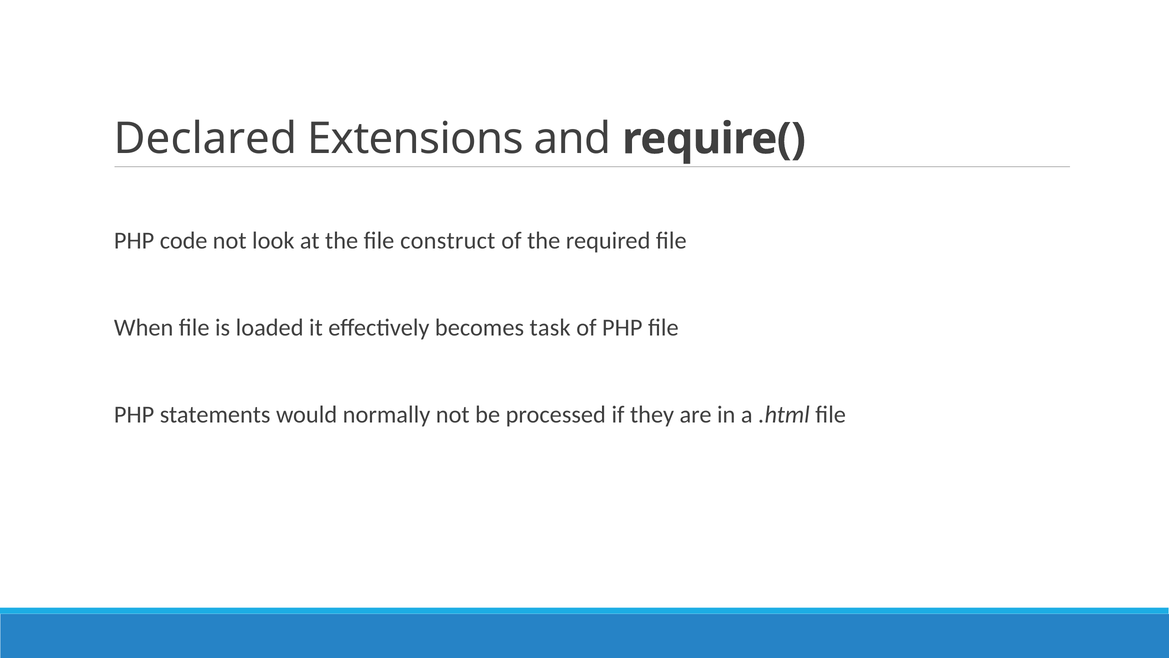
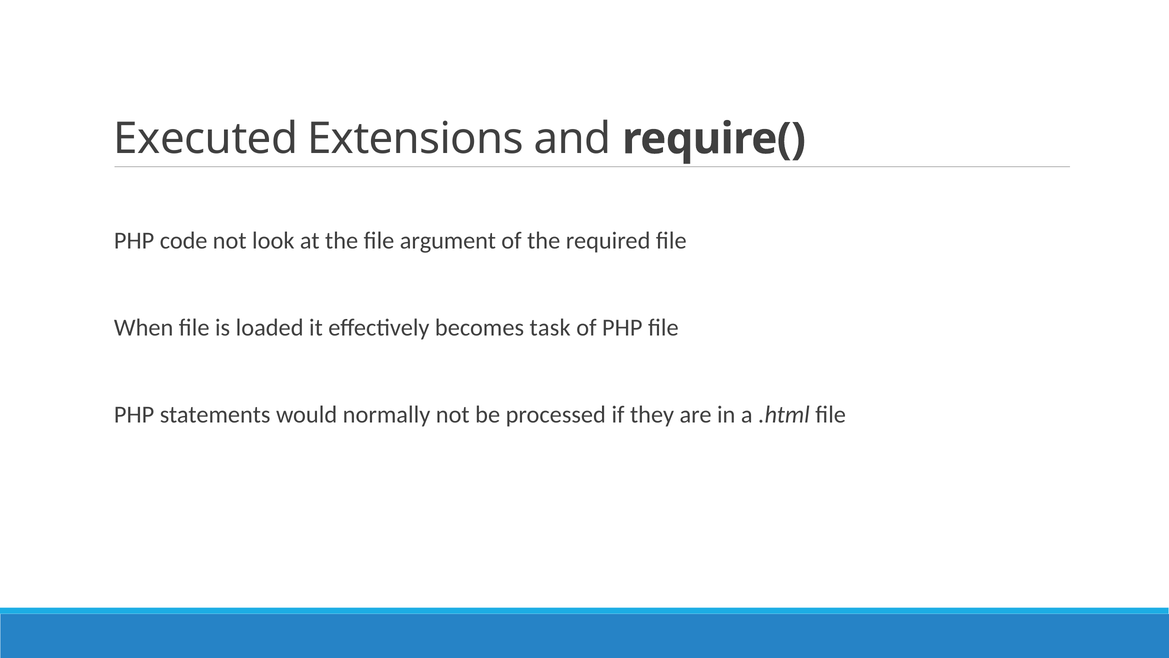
Declared: Declared -> Executed (206, 139)
construct: construct -> argument (448, 241)
